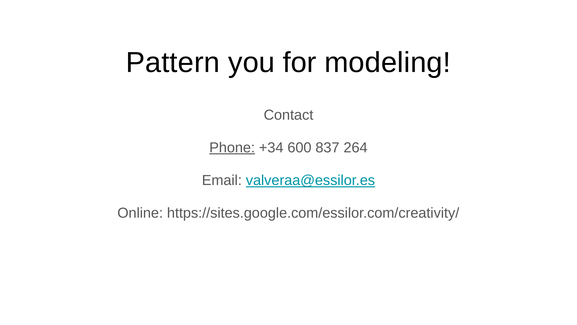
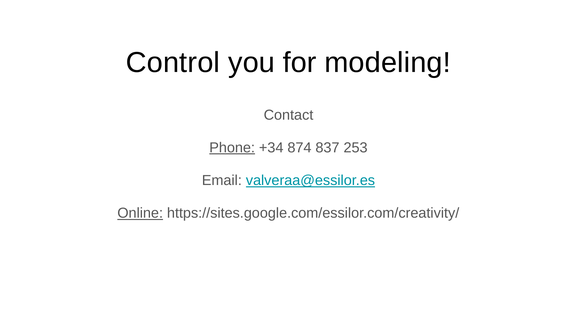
Pattern: Pattern -> Control (173, 63)
600: 600 -> 874 (299, 147)
264: 264 -> 253 (356, 147)
Online underline: none -> present (140, 213)
